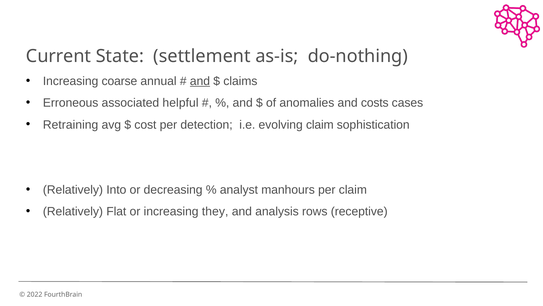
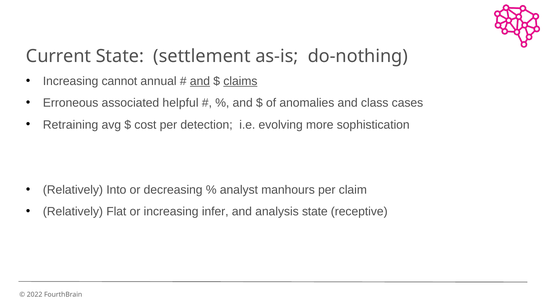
coarse: coarse -> cannot (119, 81)
claims underline: none -> present (240, 81)
costs: costs -> class (375, 103)
evolving claim: claim -> more (320, 124)
they: they -> infer (215, 211)
analysis rows: rows -> state (315, 211)
